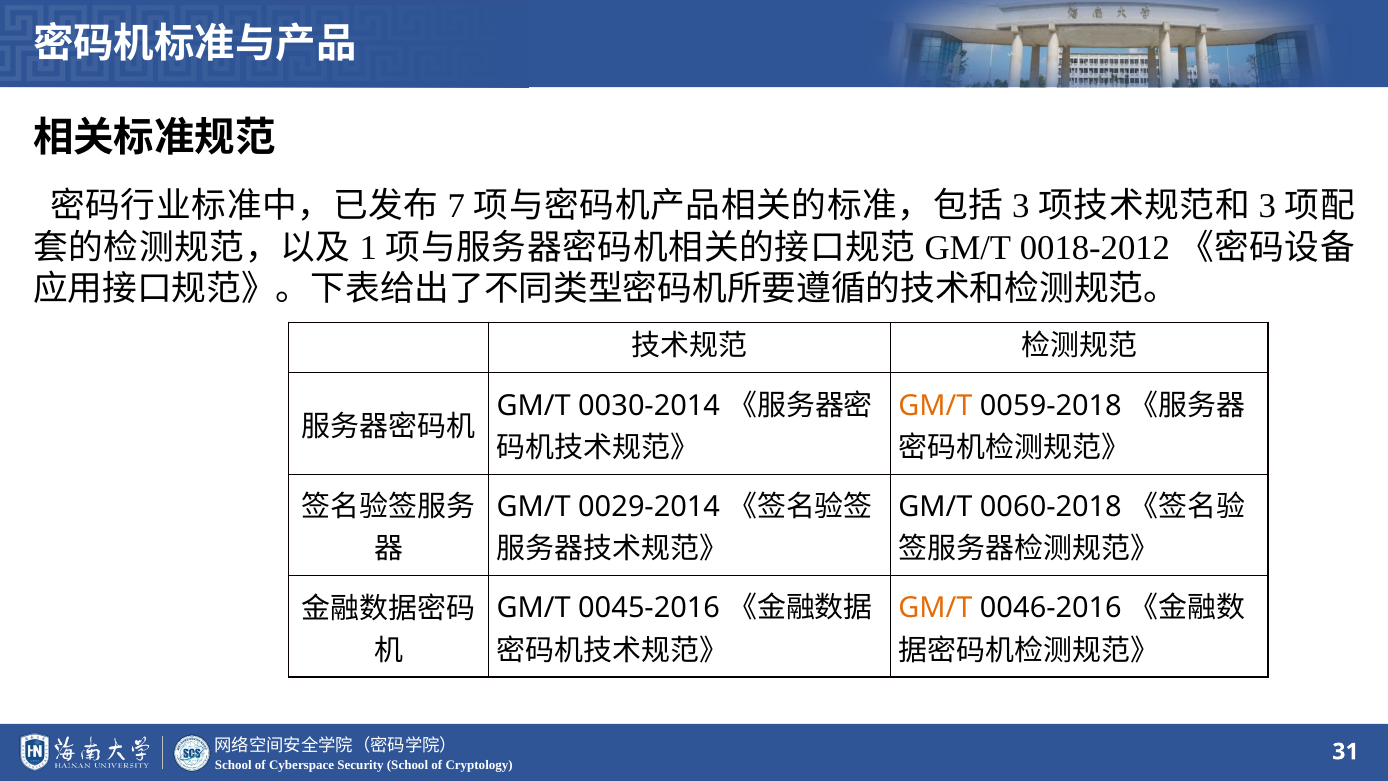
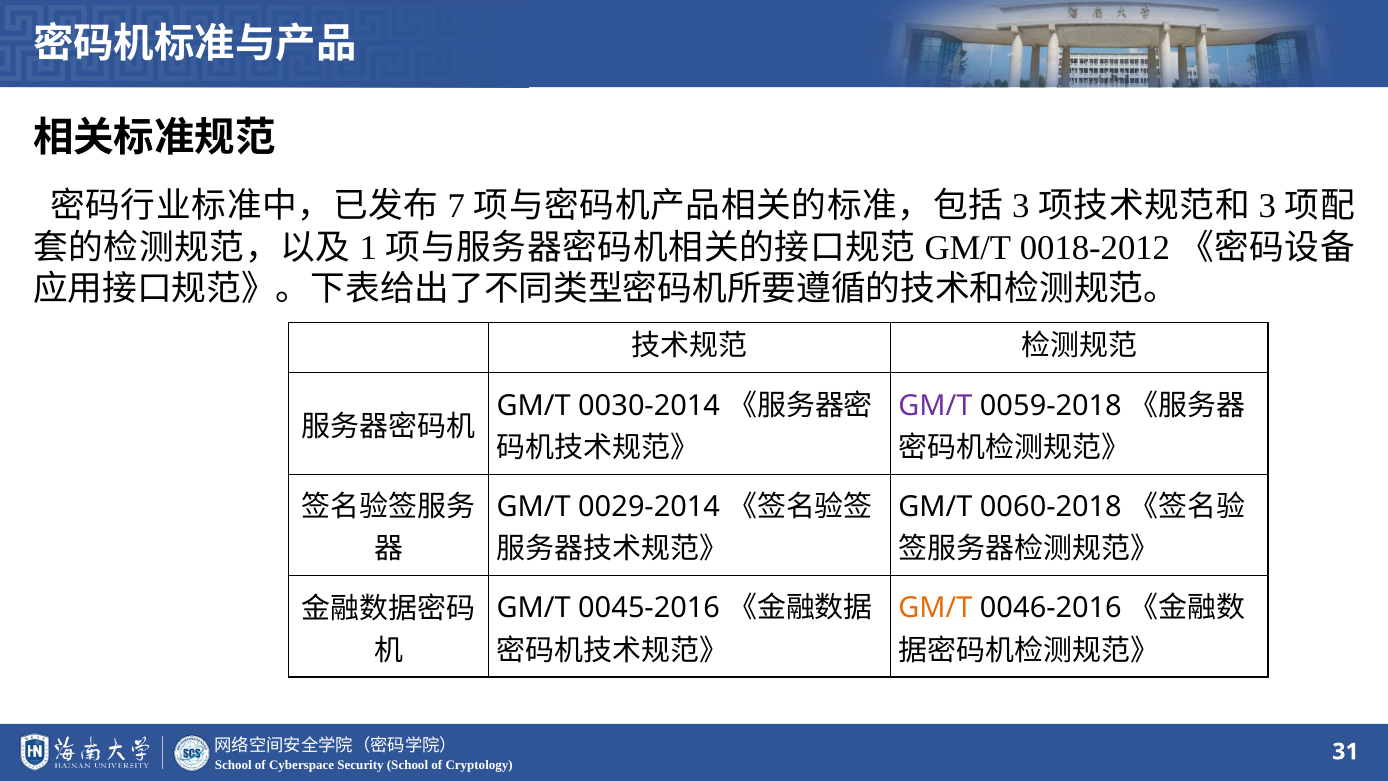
GM/T colour: orange -> purple (935, 405)
